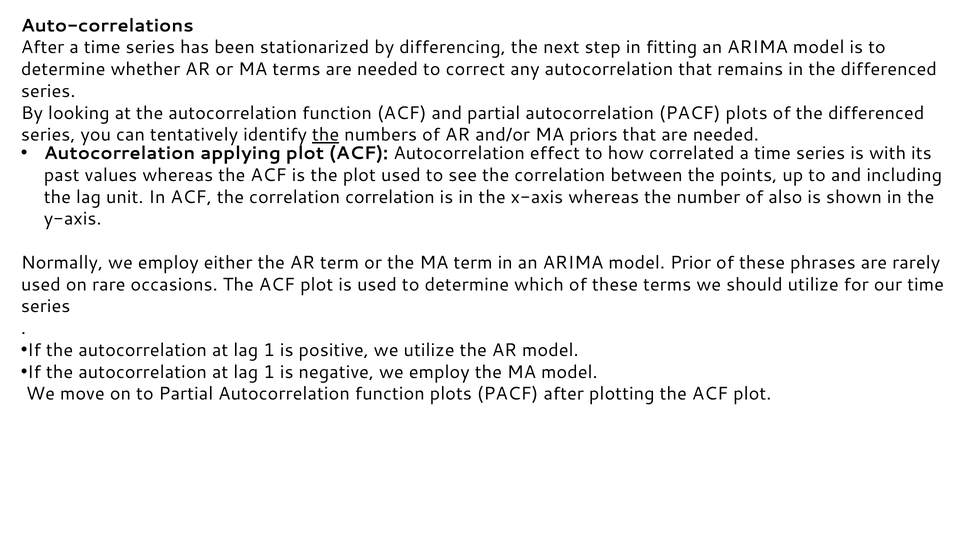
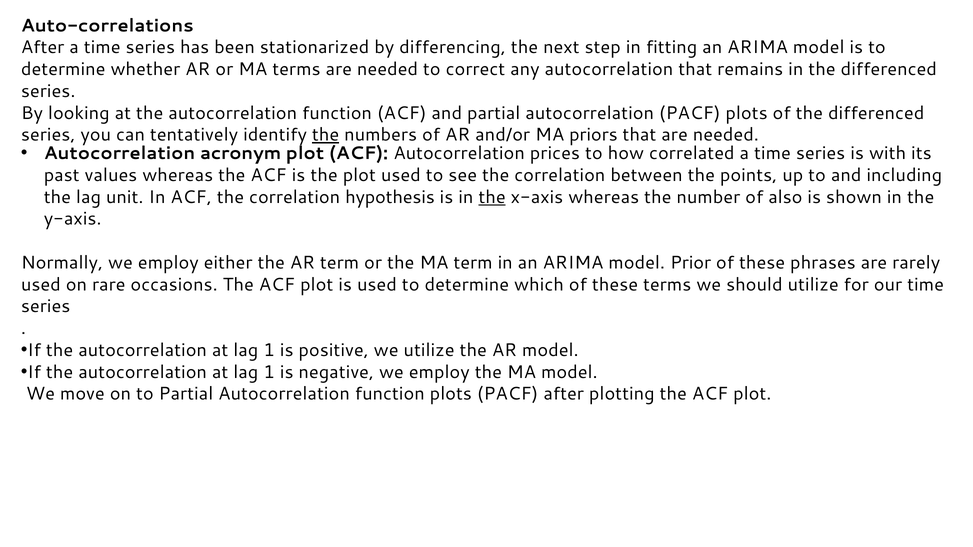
applying: applying -> acronym (241, 153)
effect: effect -> prices (555, 153)
correlation correlation: correlation -> hypothesis (390, 197)
the underline: none -> present (492, 197)
